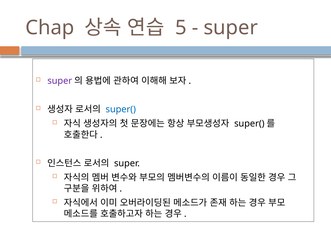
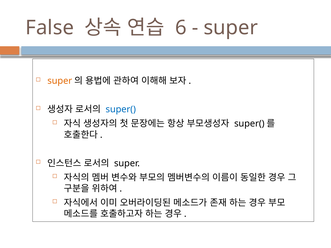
Chap: Chap -> False (50, 28)
5: 5 -> 6 (181, 28)
super colour: purple -> orange (60, 81)
